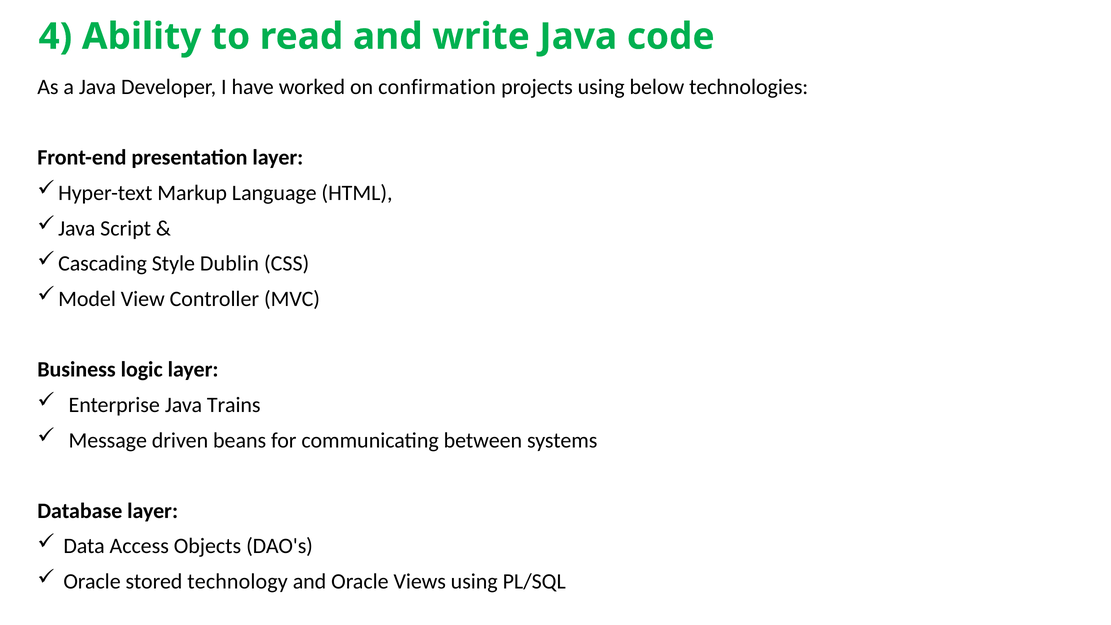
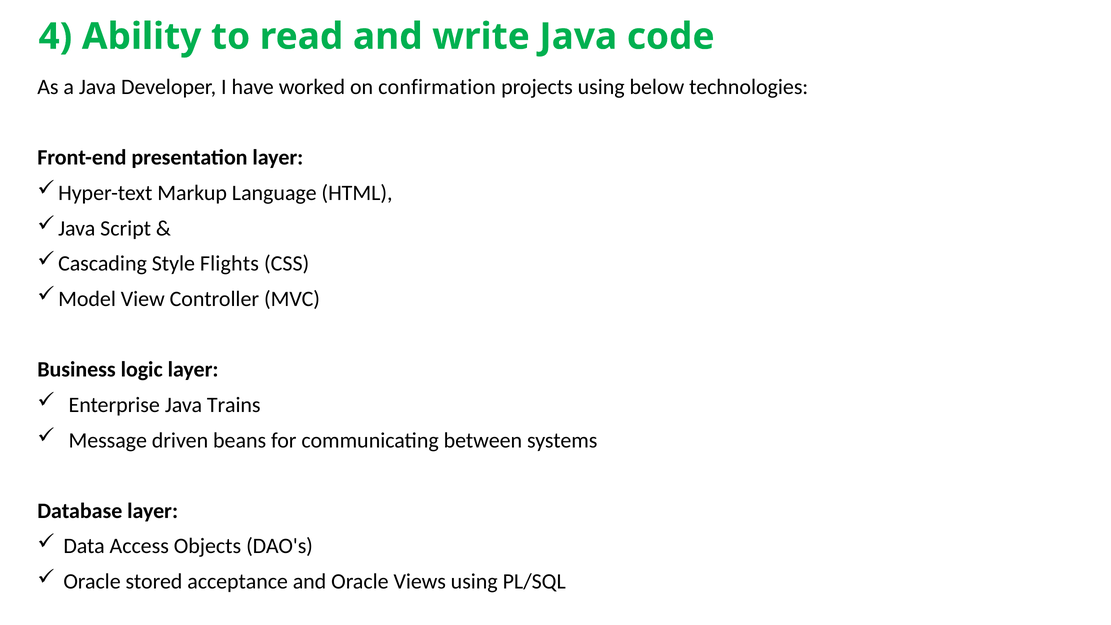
Dublin: Dublin -> Flights (229, 264)
technology: technology -> acceptance (238, 581)
